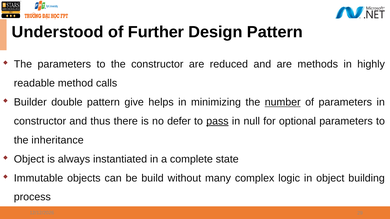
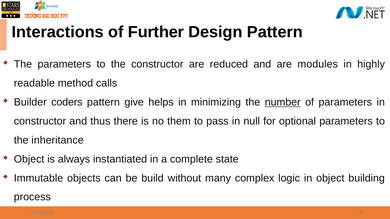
Understood: Understood -> Interactions (58, 32)
methods: methods -> modules (318, 64)
double: double -> coders (67, 102)
defer: defer -> them (179, 121)
pass underline: present -> none (217, 121)
